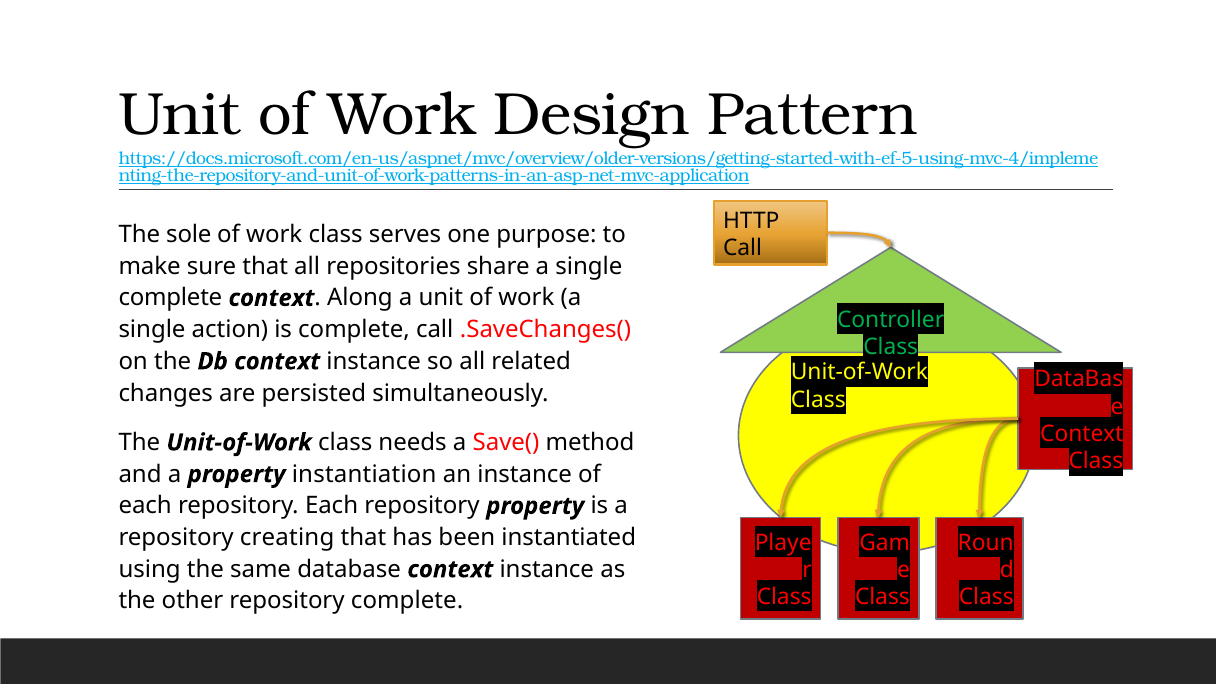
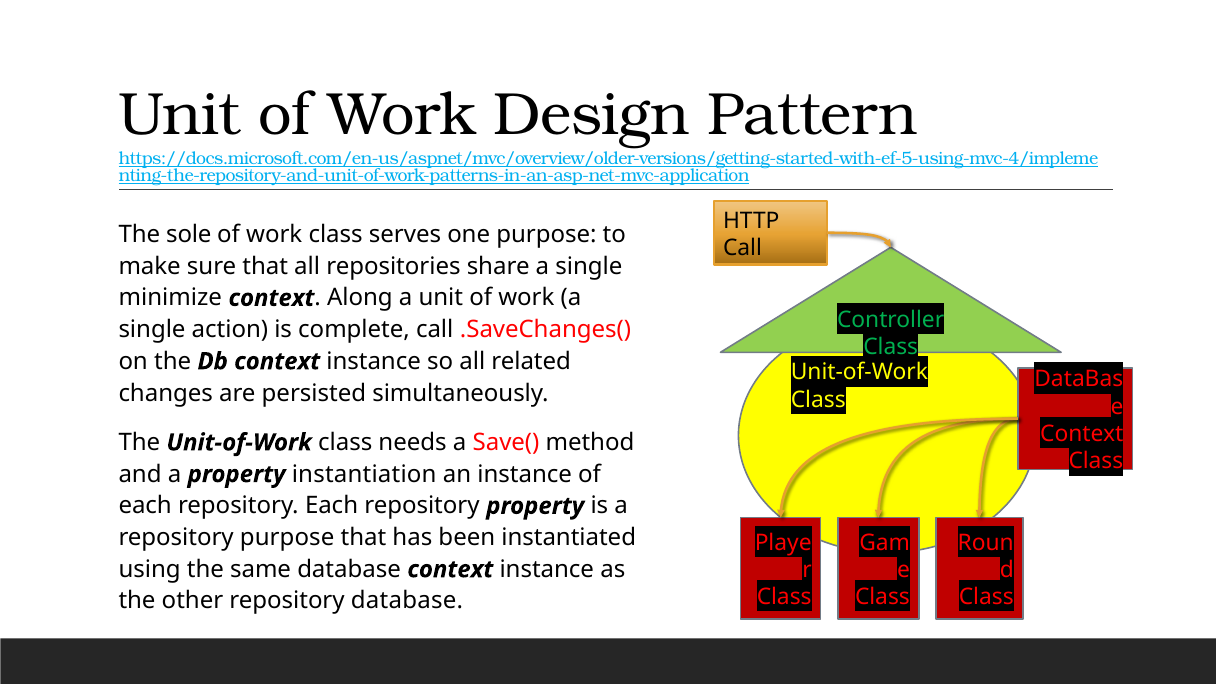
complete: complete -> minimize (170, 298)
repository creating: creating -> purpose (287, 538)
repository complete: complete -> database (407, 601)
